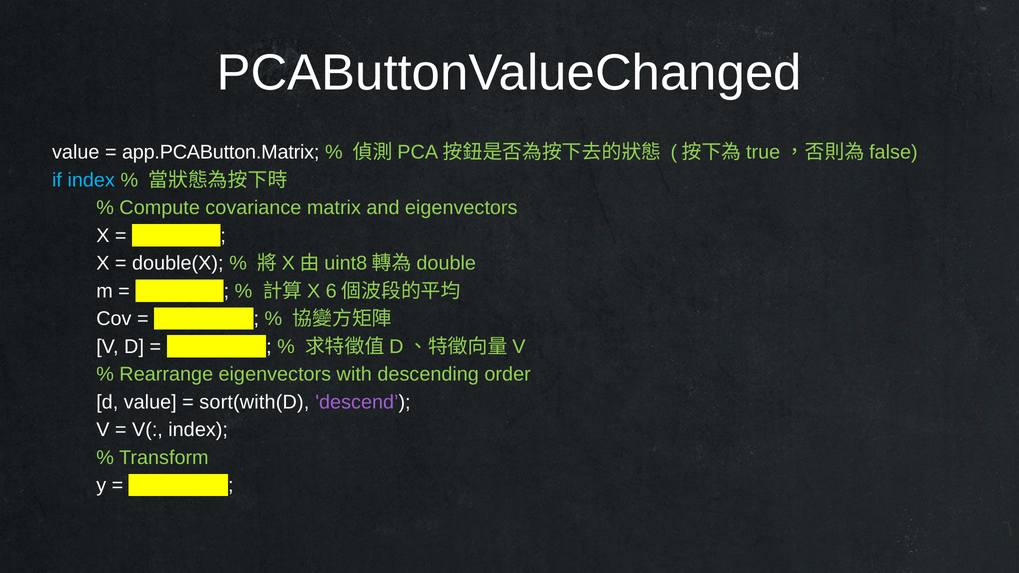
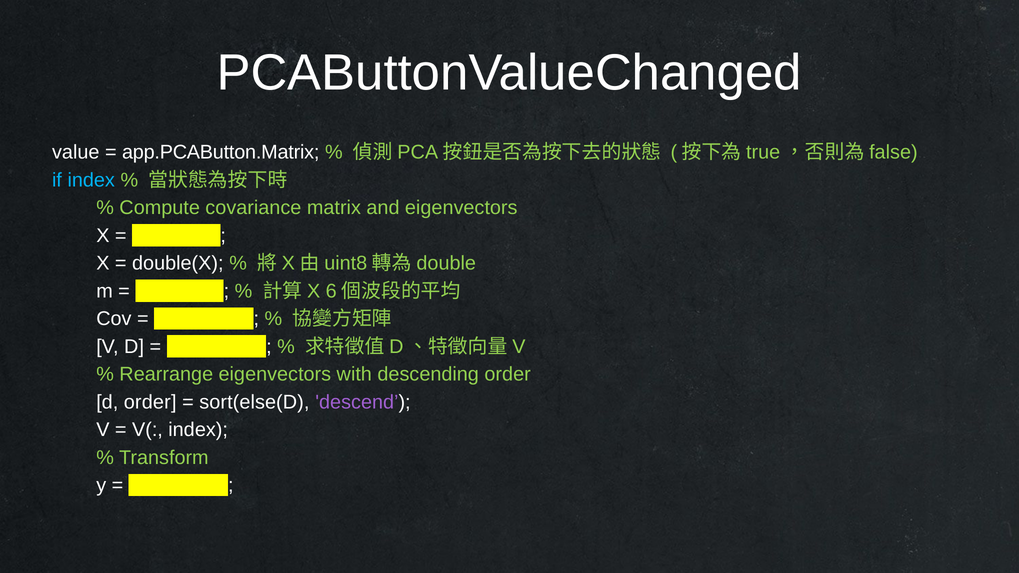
d value: value -> order (150, 402)
sort(with(D: sort(with(D -> sort(else(D (254, 402)
